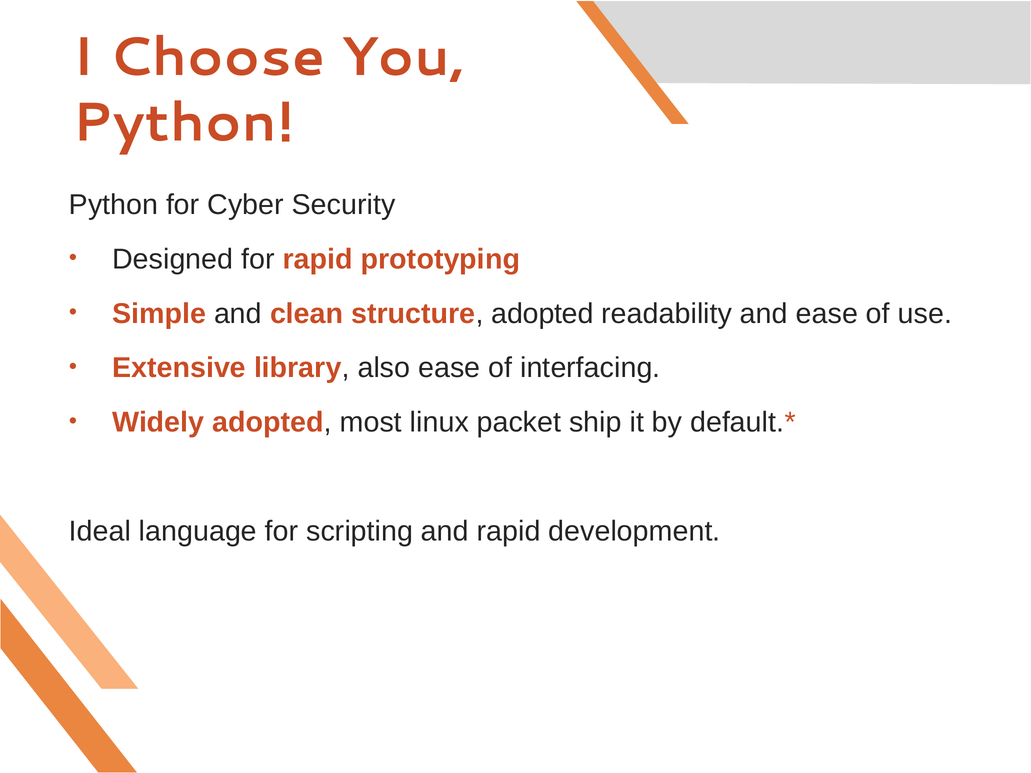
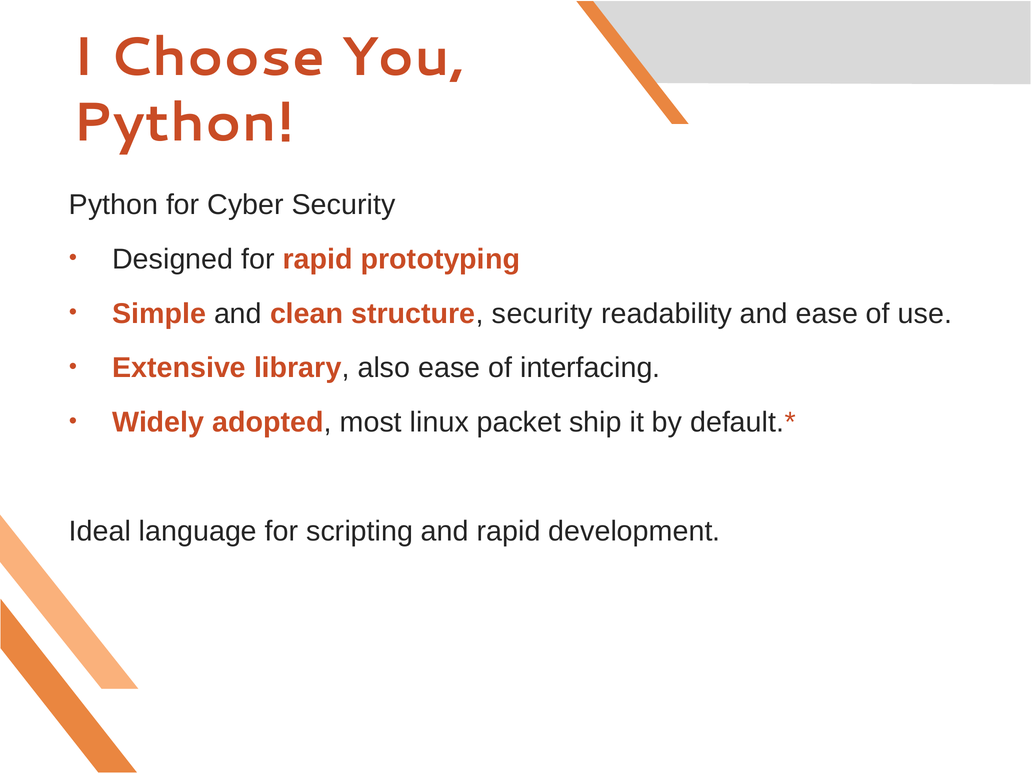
structure adopted: adopted -> security (542, 314)
